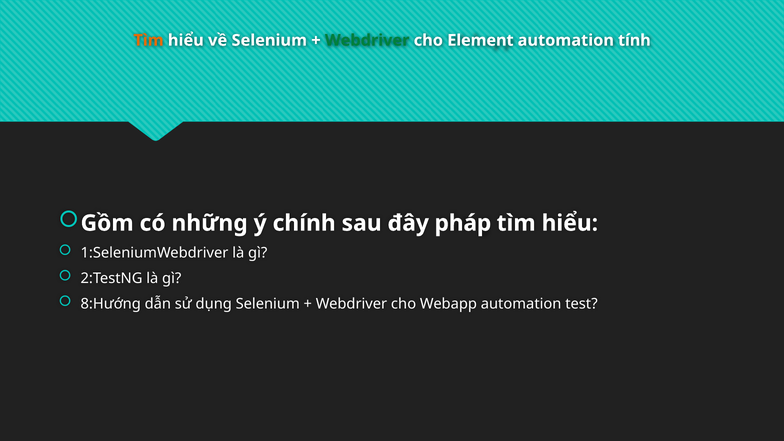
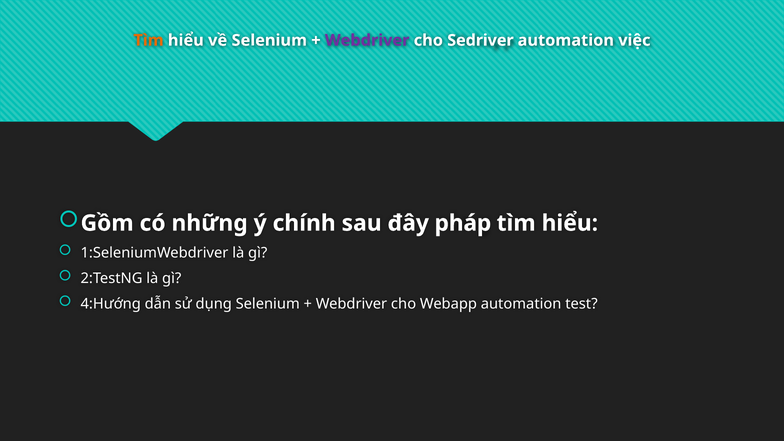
Webdriver colour: green -> purple (367, 40)
Element: Element -> Sedriver (480, 40)
tính: tính -> việc (634, 40)
8:Hướng: 8:Hướng -> 4:Hướng (111, 304)
